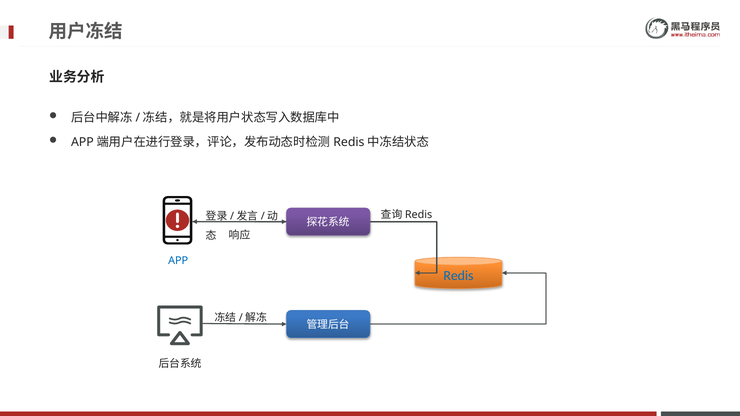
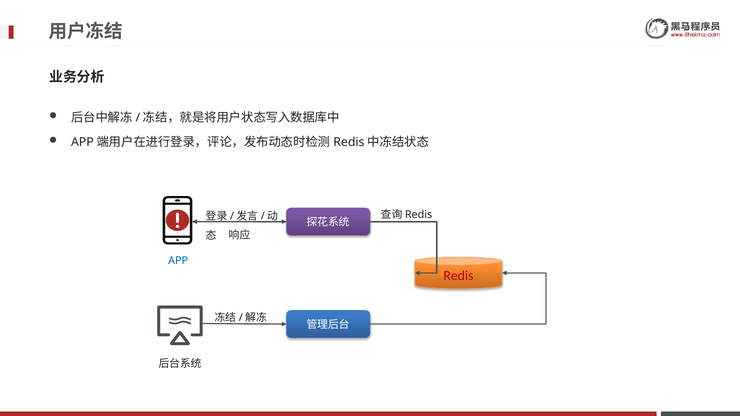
Redis colour: blue -> red (458, 276)
